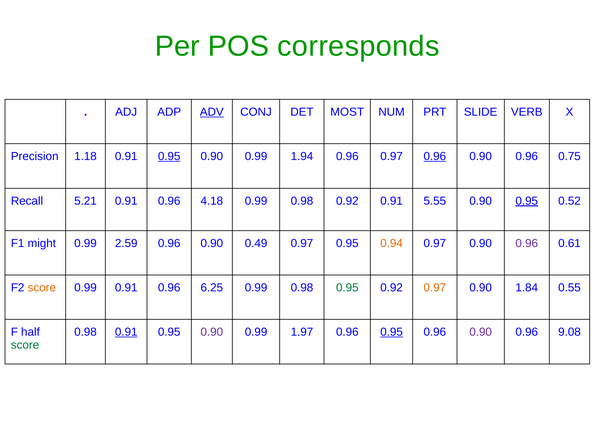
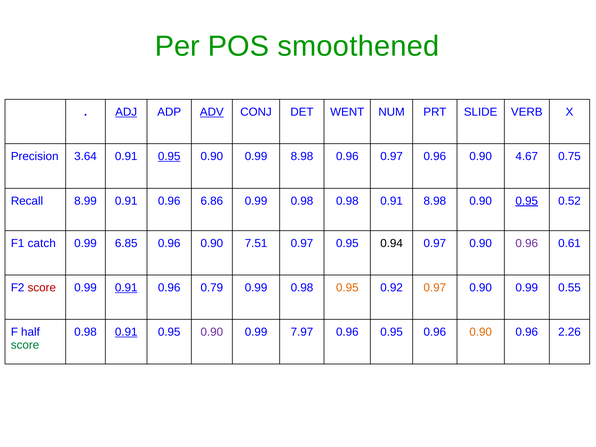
corresponds: corresponds -> smoothened (358, 46)
ADJ underline: none -> present (126, 112)
MOST: MOST -> WENT (347, 112)
1.18: 1.18 -> 3.64 (86, 156)
0.99 1.94: 1.94 -> 8.98 (302, 156)
0.96 underline: present -> none (435, 156)
0.96: 0.96 -> 4.67 (527, 156)
5.21: 5.21 -> 8.99 (86, 201)
4.18: 4.18 -> 6.86 (212, 201)
0.98 0.92: 0.92 -> 0.98 (347, 201)
0.91 5.55: 5.55 -> 8.98 (435, 201)
might: might -> catch (42, 243)
2.59: 2.59 -> 6.85 (126, 243)
0.49: 0.49 -> 7.51 (256, 243)
0.94 colour: orange -> black (392, 243)
score colour: orange -> red (42, 288)
0.91 underline: none -> present (126, 288)
6.25: 6.25 -> 0.79 (212, 288)
0.95 colour: green -> orange (347, 288)
1.84: 1.84 -> 0.99 (527, 288)
1.97: 1.97 -> 7.97 (302, 332)
0.95 underline: present -> none (392, 332)
0.90 colour: purple -> orange (481, 332)
9.08: 9.08 -> 2.26 (570, 332)
